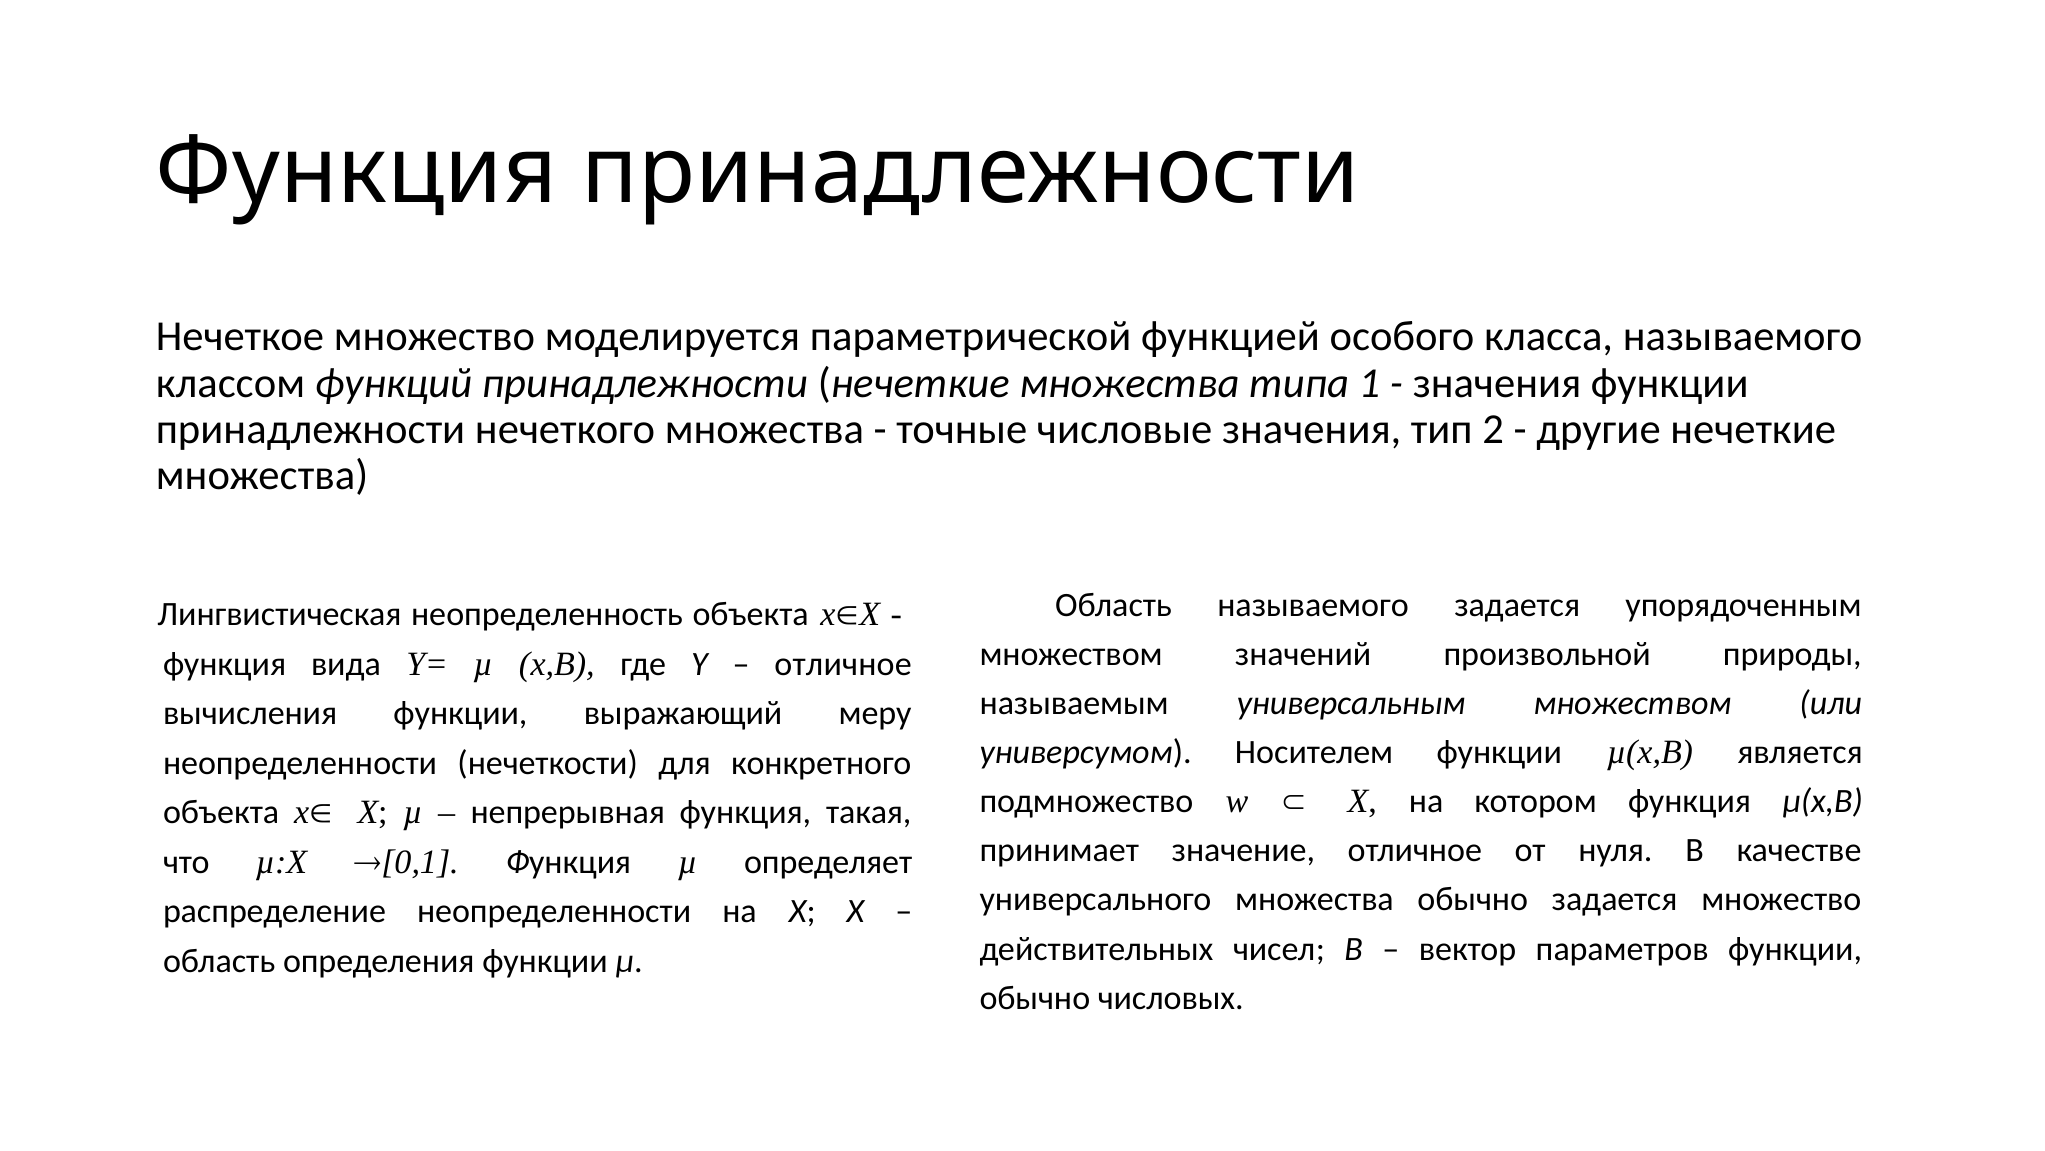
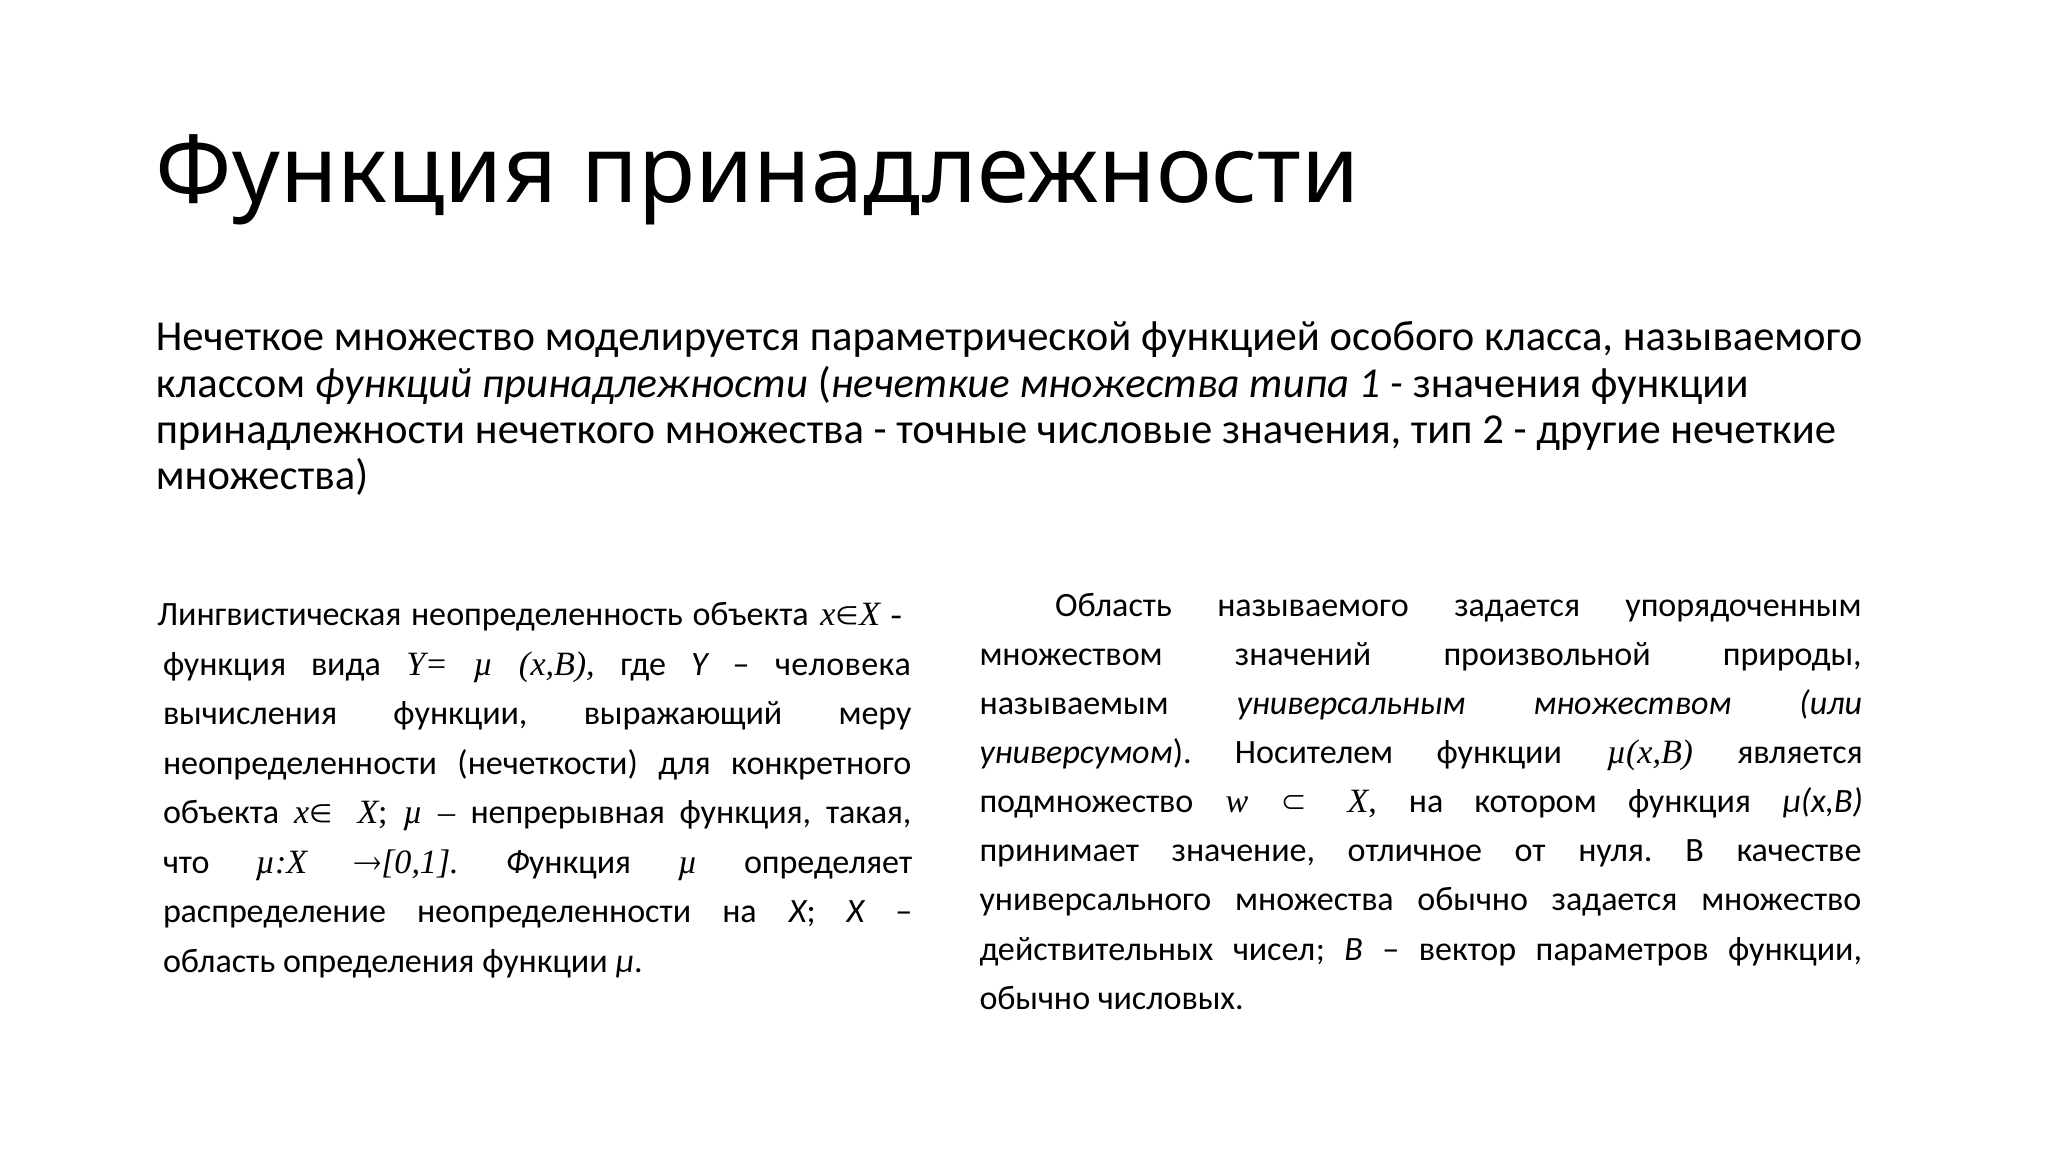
отличное: отличное -> человека (843, 663)
